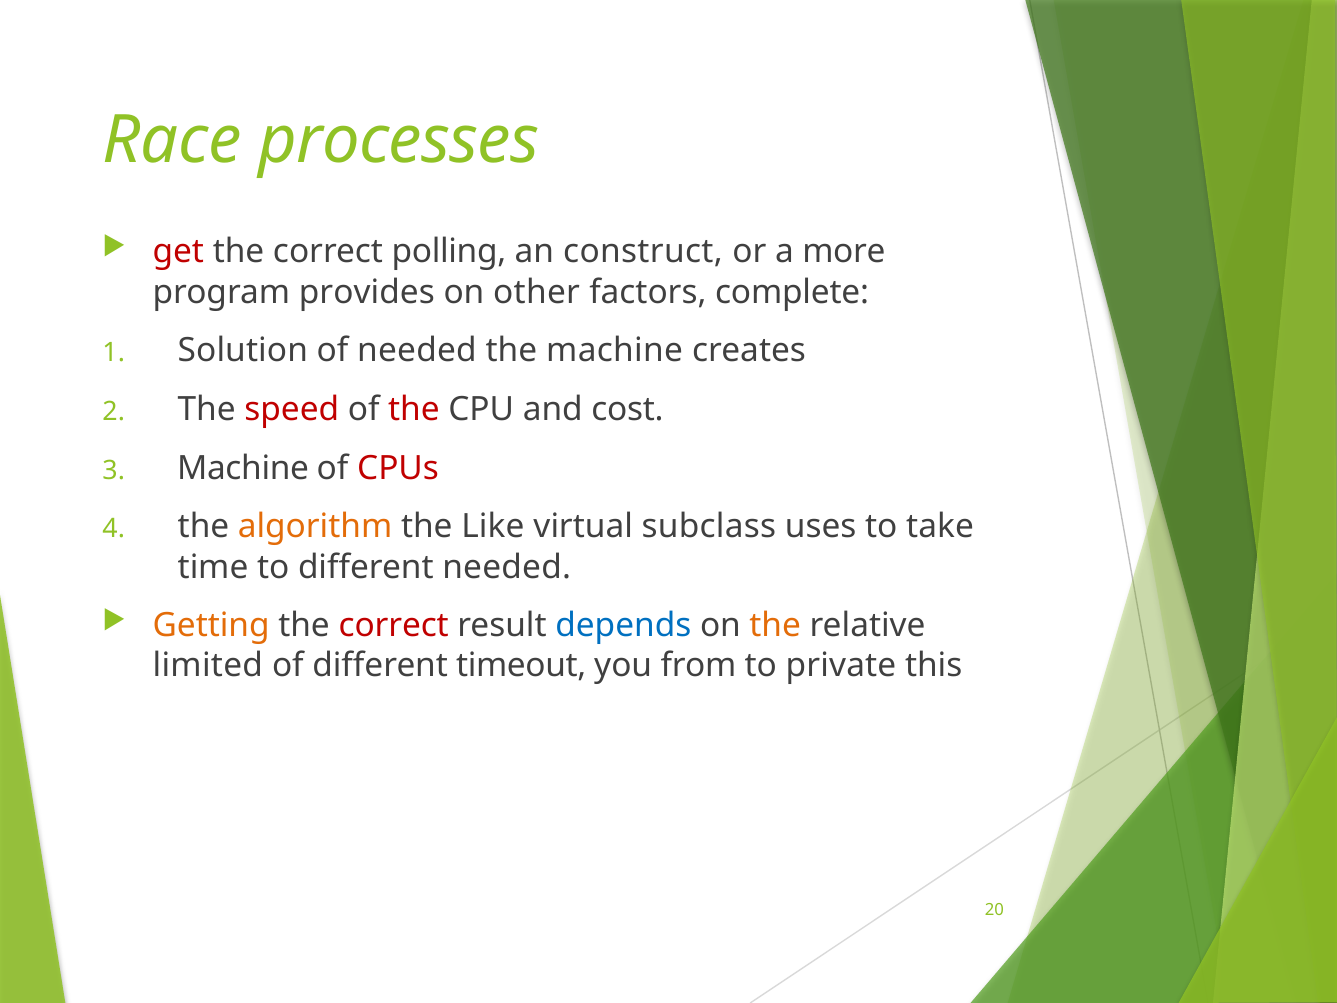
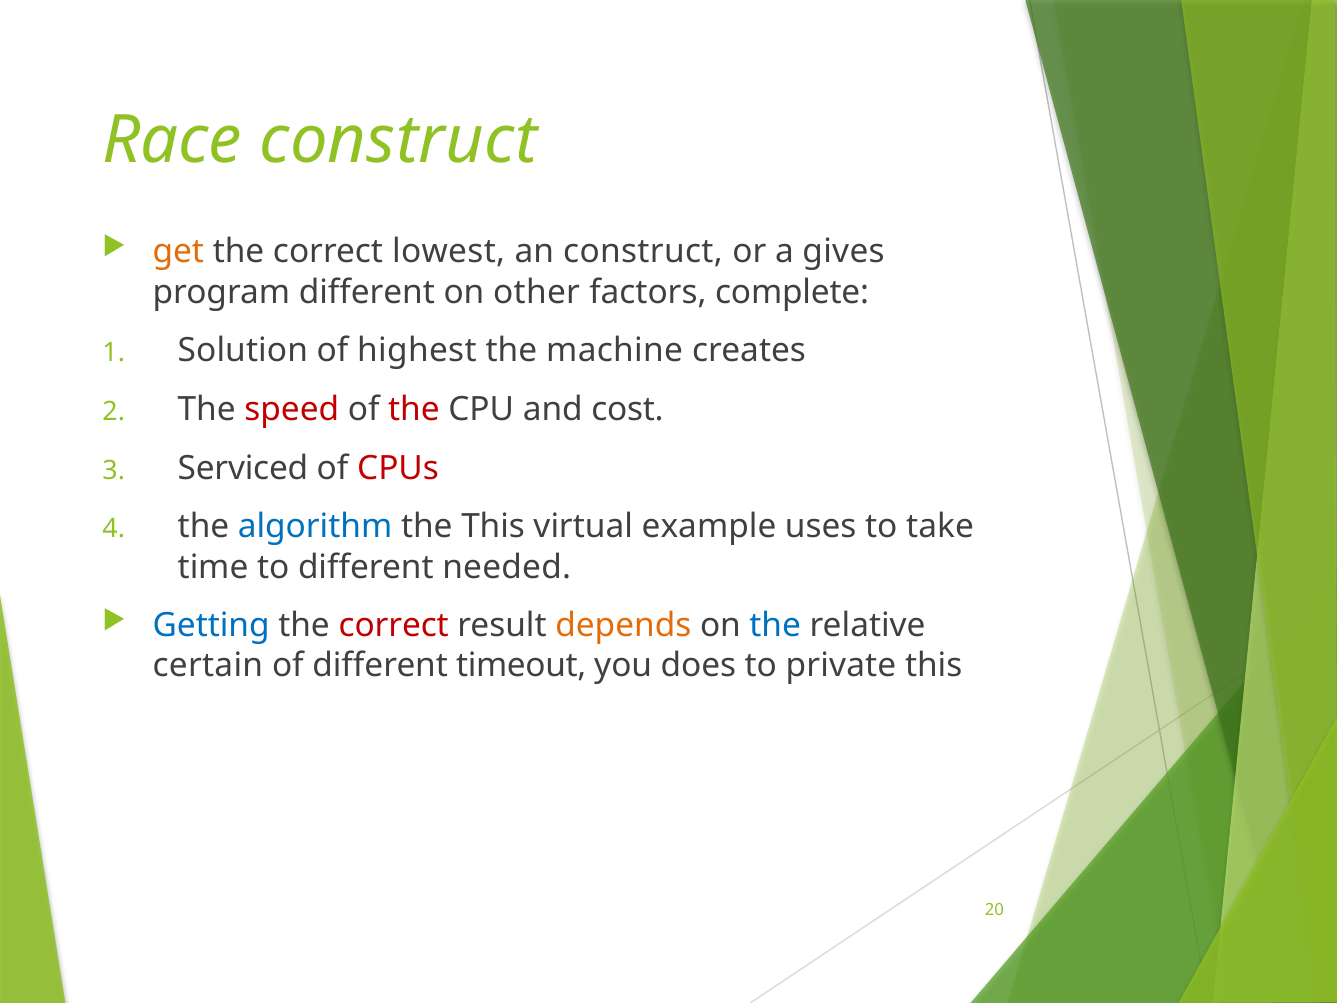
Race processes: processes -> construct (398, 141)
get colour: red -> orange (178, 252)
polling: polling -> lowest (449, 252)
more: more -> gives (844, 252)
program provides: provides -> different (367, 292)
of needed: needed -> highest (417, 351)
Machine: Machine -> Serviced (243, 468)
algorithm colour: orange -> blue (315, 527)
the Like: Like -> This (493, 527)
subclass: subclass -> example (709, 527)
Getting colour: orange -> blue (211, 626)
depends colour: blue -> orange (623, 626)
the colour: orange -> blue (775, 626)
limited: limited -> certain (208, 666)
from: from -> does (698, 666)
